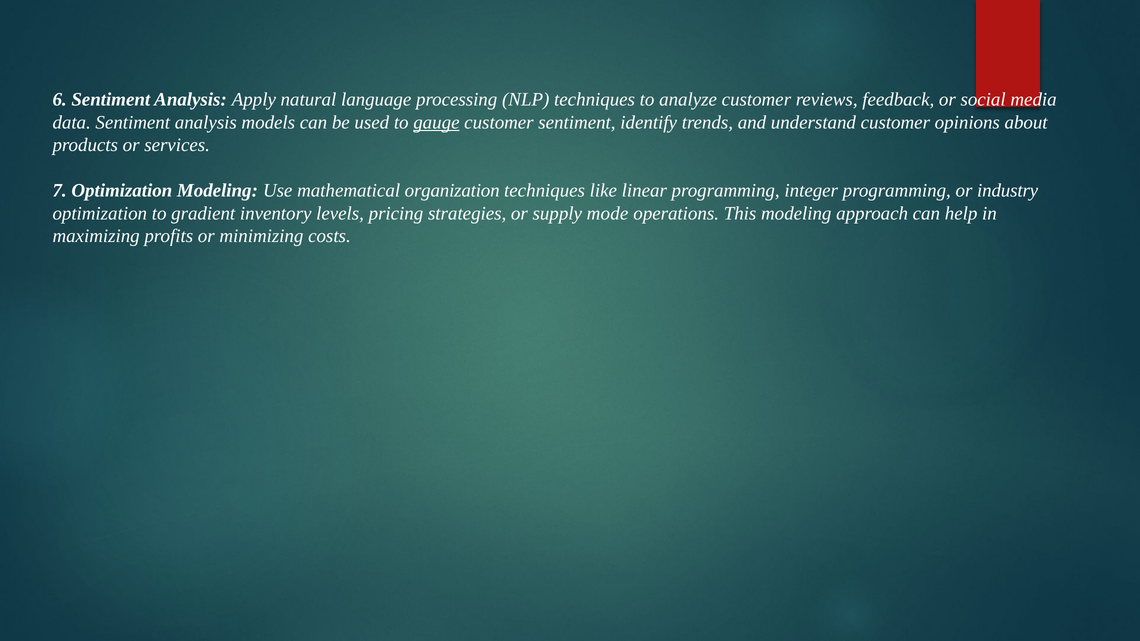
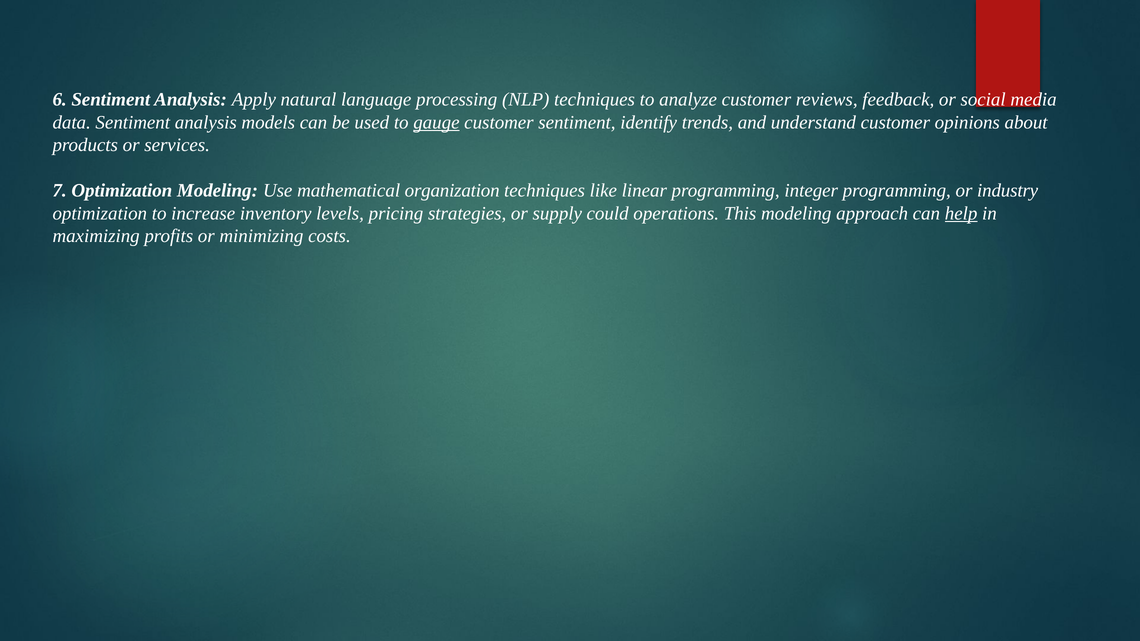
gradient: gradient -> increase (203, 214)
mode: mode -> could (608, 214)
help underline: none -> present (961, 214)
